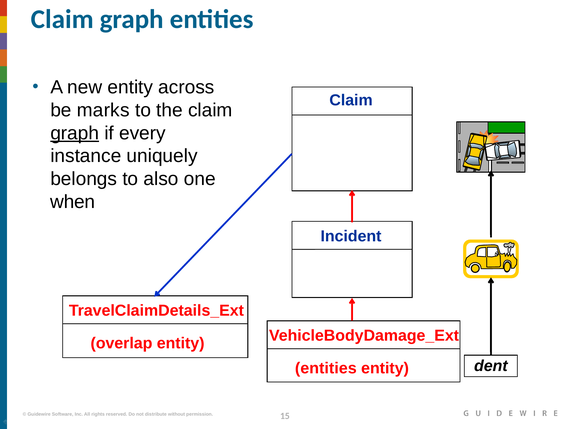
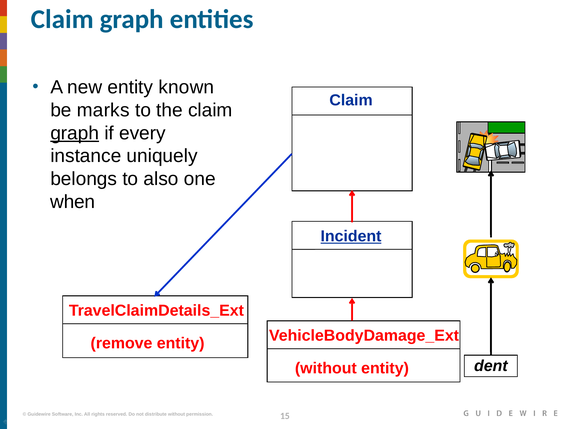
across: across -> known (186, 87)
Incident underline: none -> present (351, 236)
overlap: overlap -> remove (121, 343)
entities: entities -> without (326, 368)
